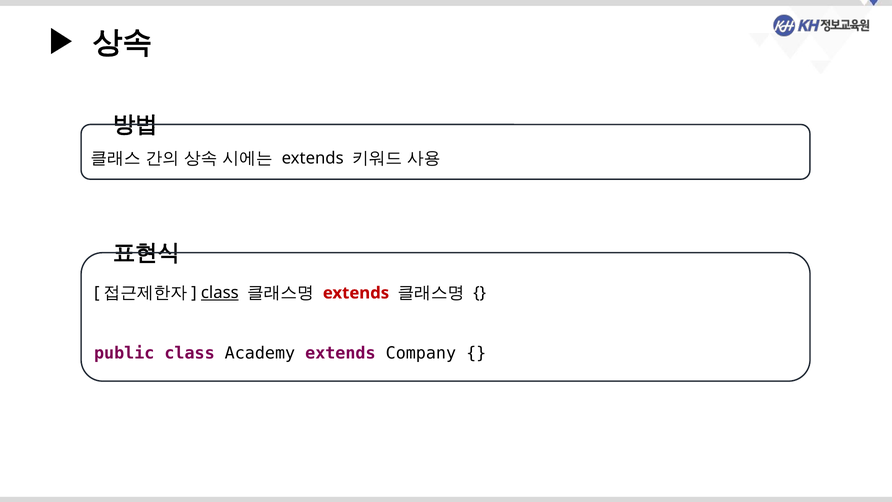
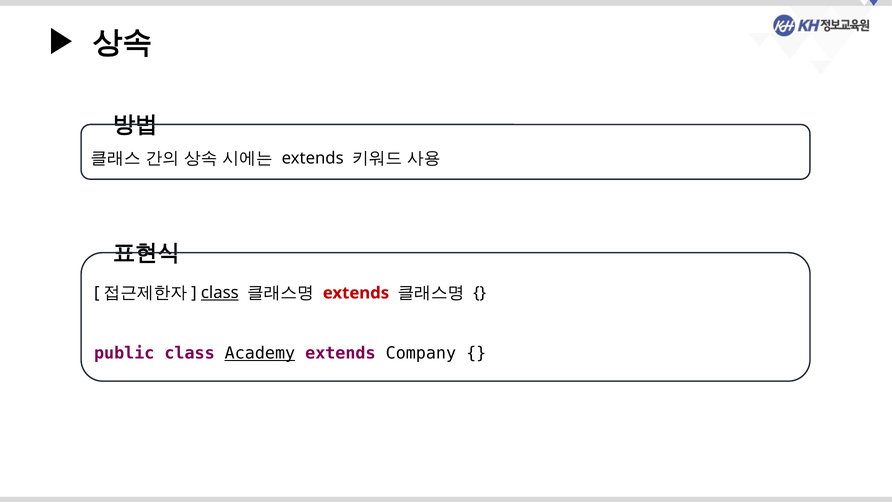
Academy underline: none -> present (260, 353)
